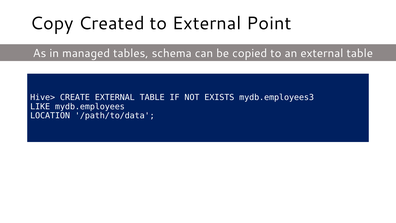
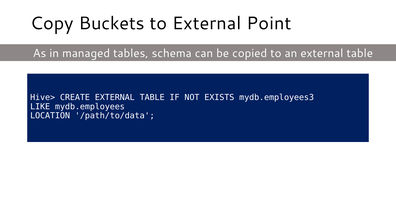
Created: Created -> Buckets (112, 23)
